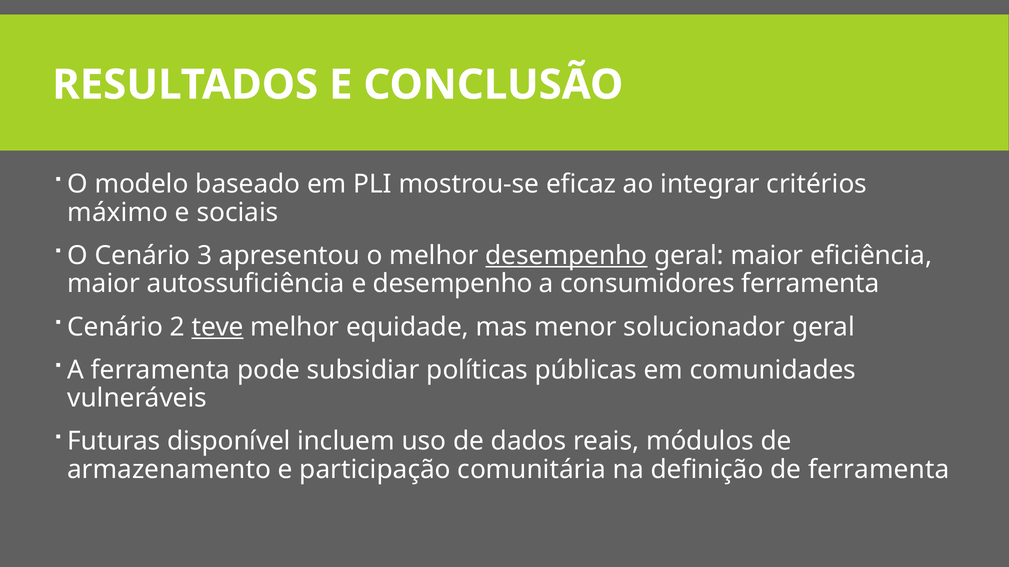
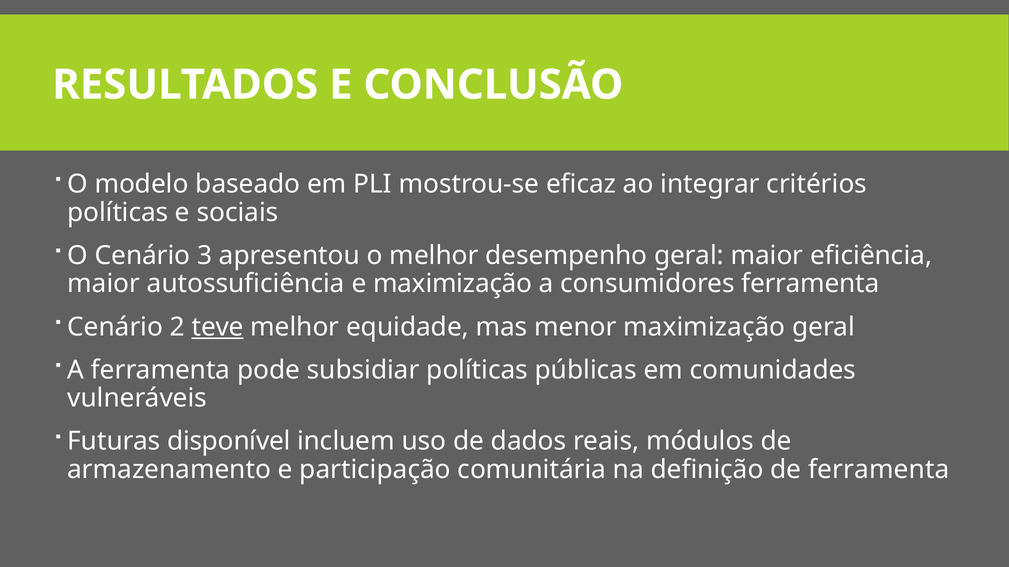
máximo: máximo -> políticas (118, 213)
desempenho underline: present -> none (566, 256)
e desempenho: desempenho -> maximização (453, 284)
menor solucionador: solucionador -> maximização (704, 327)
